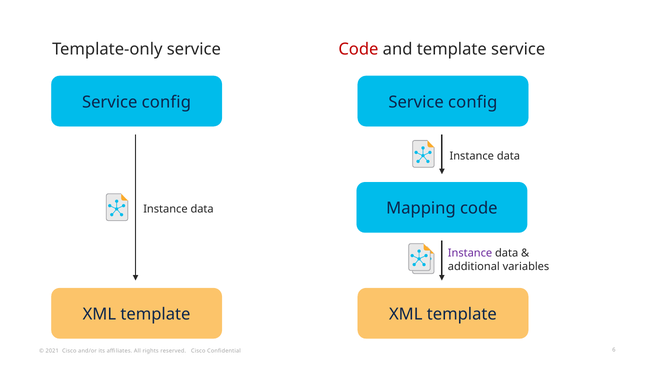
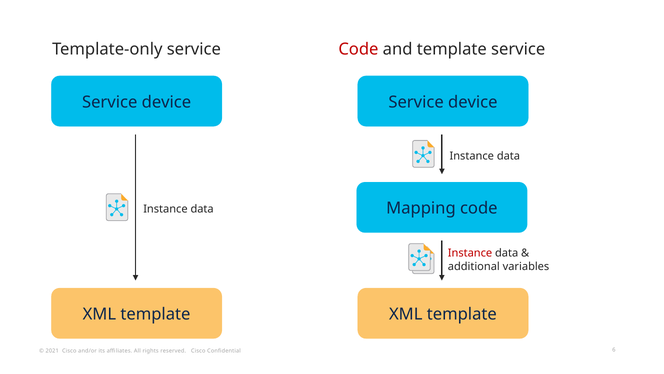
config: config -> device (166, 102)
config: config -> device (473, 102)
Instance colour: purple -> red (470, 253)
